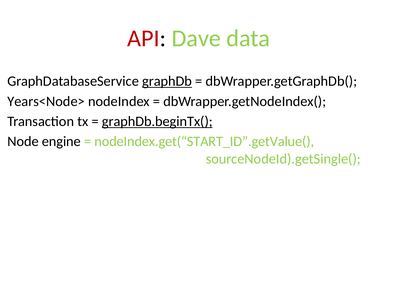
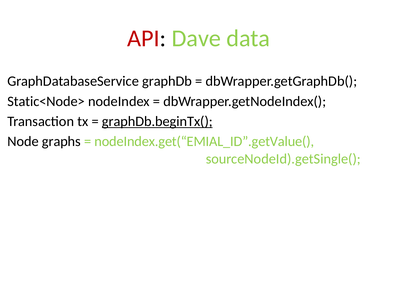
graphDb underline: present -> none (167, 81)
Years<Node>: Years<Node> -> Static<Node> (46, 101)
engine: engine -> graphs (61, 141)
nodeIndex.get(“START_ID”.getValue(: nodeIndex.get(“START_ID”.getValue( -> nodeIndex.get(“EMIAL_ID”.getValue( (204, 141)
